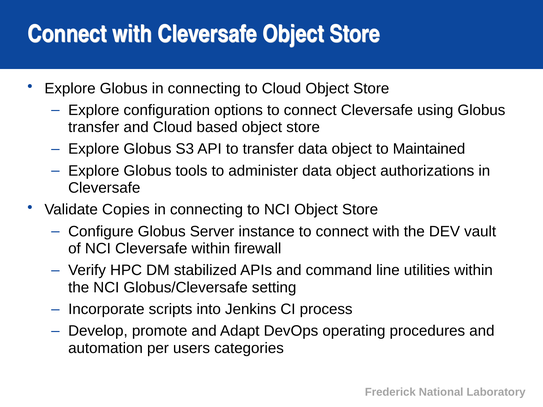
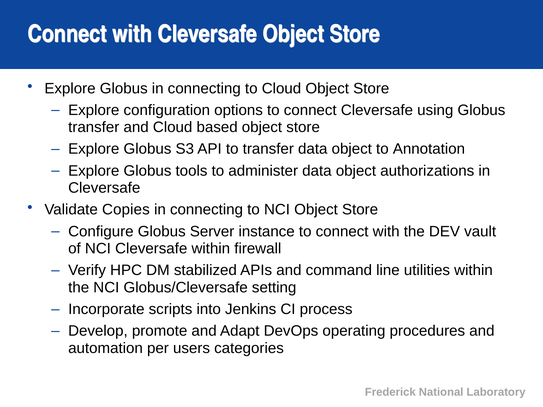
Maintained: Maintained -> Annotation (429, 149)
